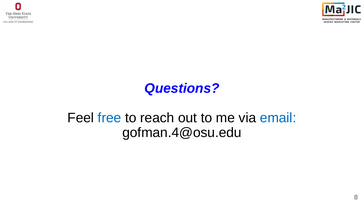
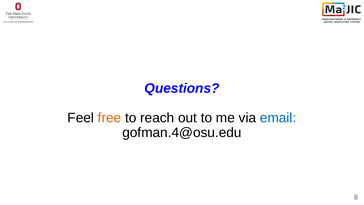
free colour: blue -> orange (109, 118)
